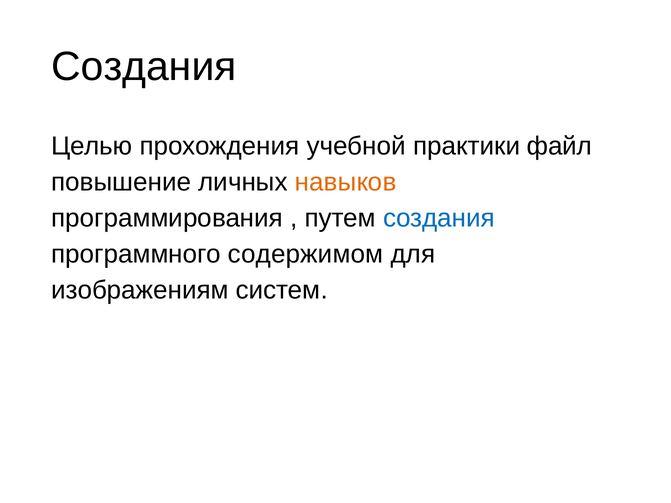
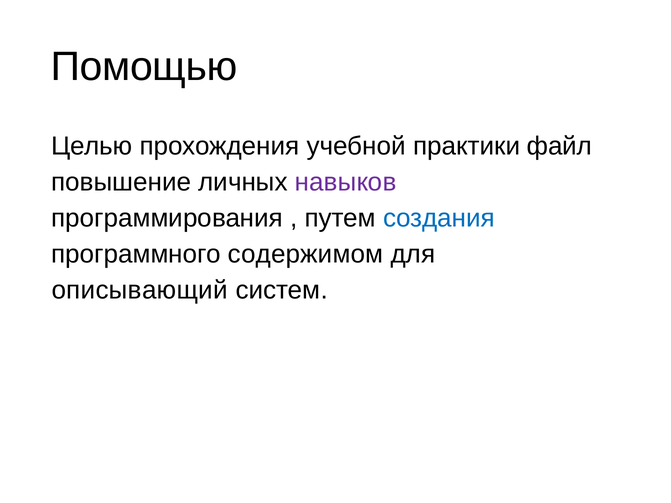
Создания: Создания -> Помощью (144, 67)
навыков colour: orange -> purple (346, 182)
изображениям: изображениям -> описывающий (140, 290)
